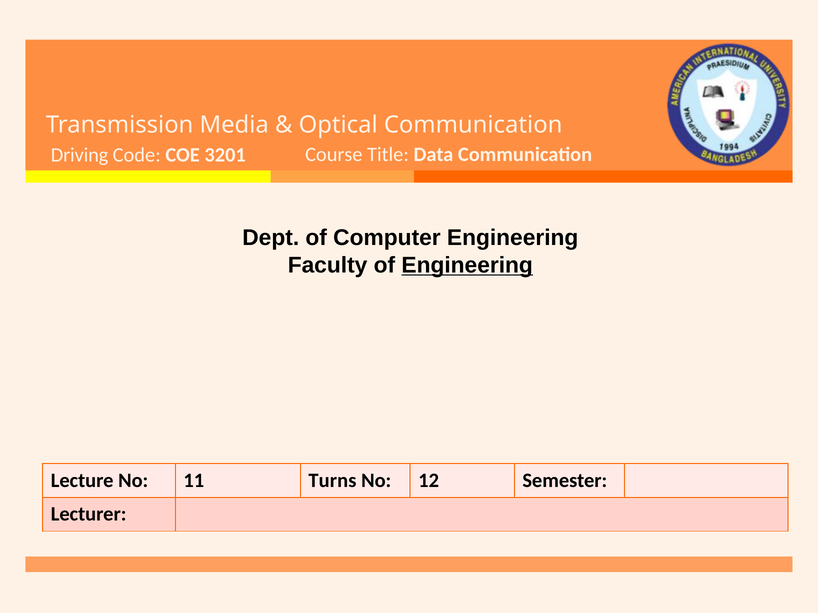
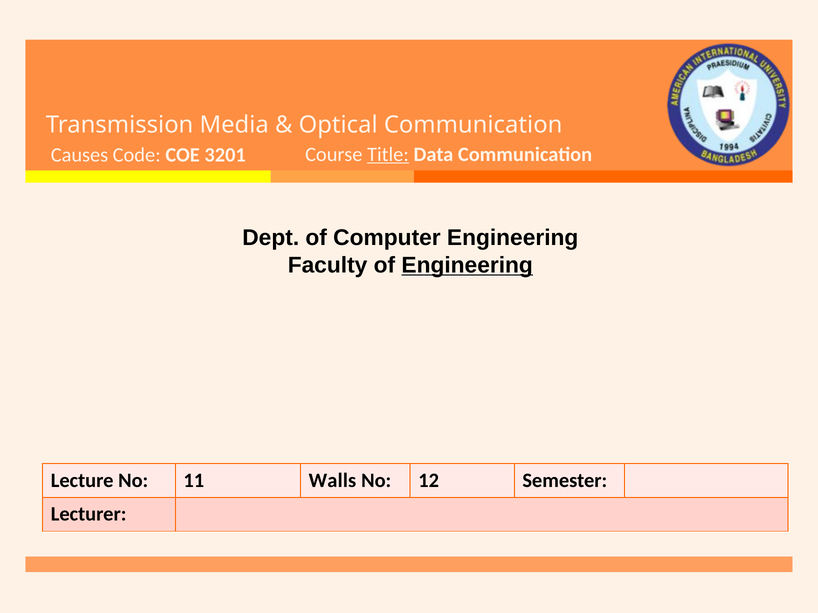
Title underline: none -> present (388, 154)
Driving: Driving -> Causes (79, 155)
Turns: Turns -> Walls (332, 481)
